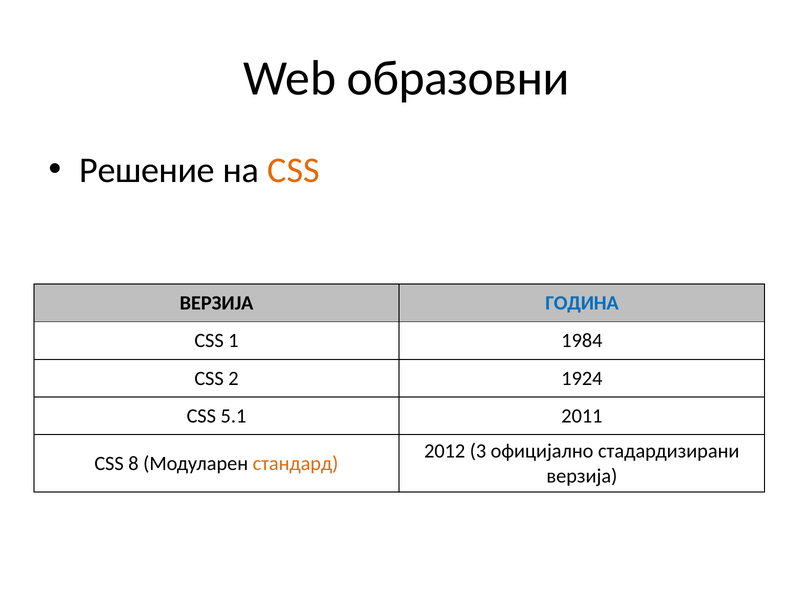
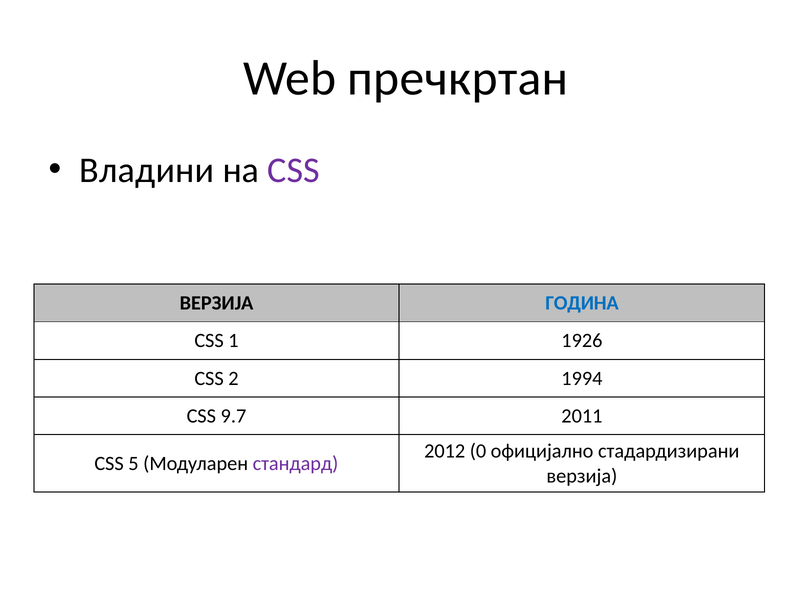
образовни: образовни -> пречкртан (458, 79)
Решение: Решение -> Владини (147, 170)
CSS colour: orange -> purple (294, 170)
1984: 1984 -> 1926 (582, 341)
1924: 1924 -> 1994 (582, 378)
5.1: 5.1 -> 9.7 (233, 416)
3: 3 -> 0 (478, 451)
8: 8 -> 5 (133, 464)
стандард colour: orange -> purple (296, 464)
